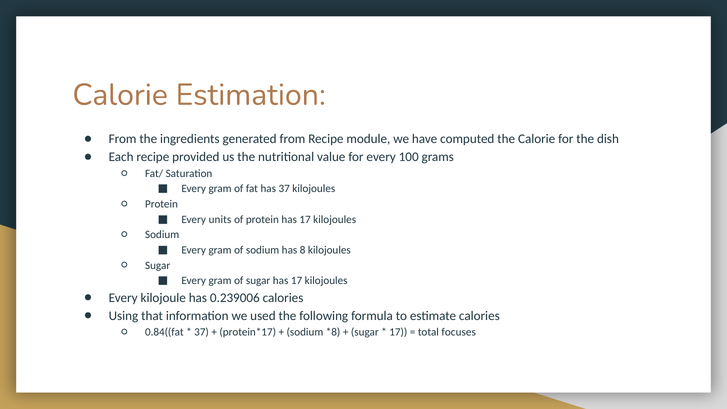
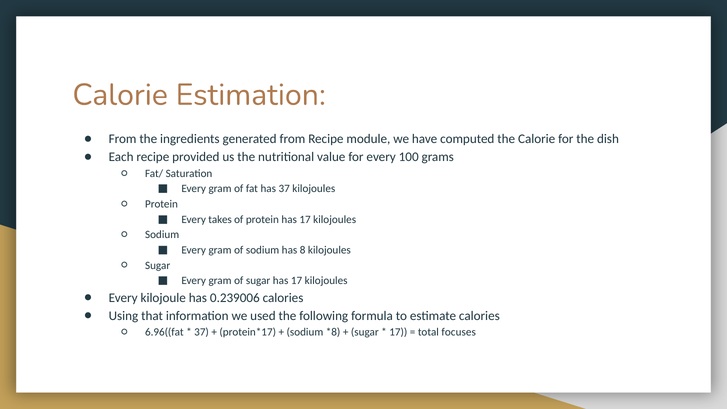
units: units -> takes (220, 219)
0.84((fat: 0.84((fat -> 6.96((fat (164, 332)
